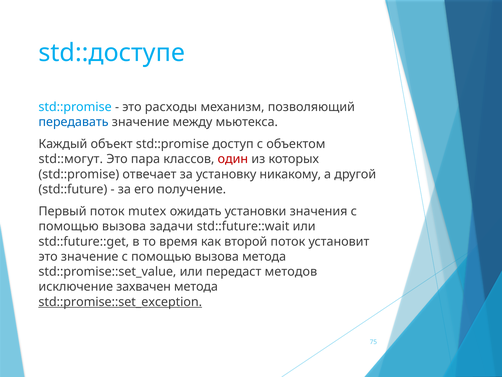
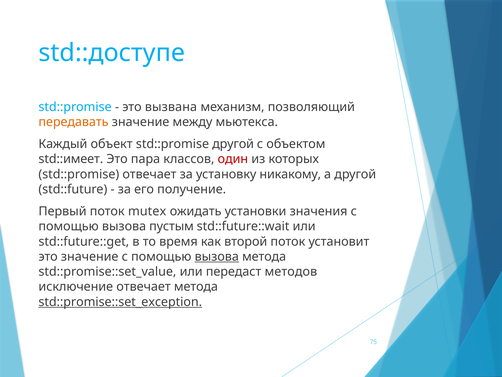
расходы: расходы -> вызвана (171, 107)
передавать colour: blue -> orange (74, 122)
std::promise доступ: доступ -> другой (233, 144)
std::могут: std::могут -> std::имеет (71, 159)
задачи: задачи -> пустым (172, 226)
вызова underline: none -> present (217, 256)
исключение захвачен: захвачен -> отвечает (144, 286)
